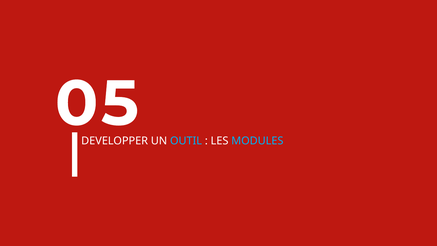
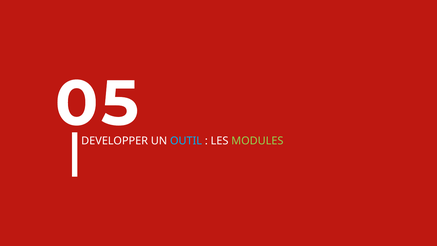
MODULES colour: light blue -> light green (257, 141)
